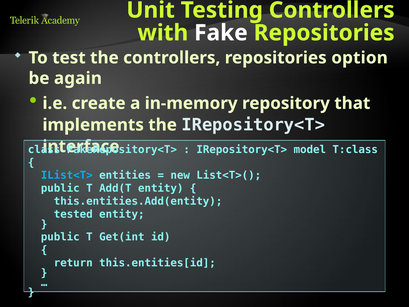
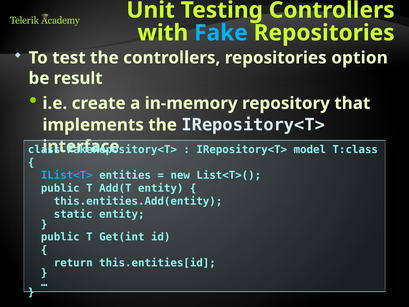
Fake colour: white -> light blue (221, 33)
again: again -> result (78, 78)
tested: tested -> static (73, 214)
